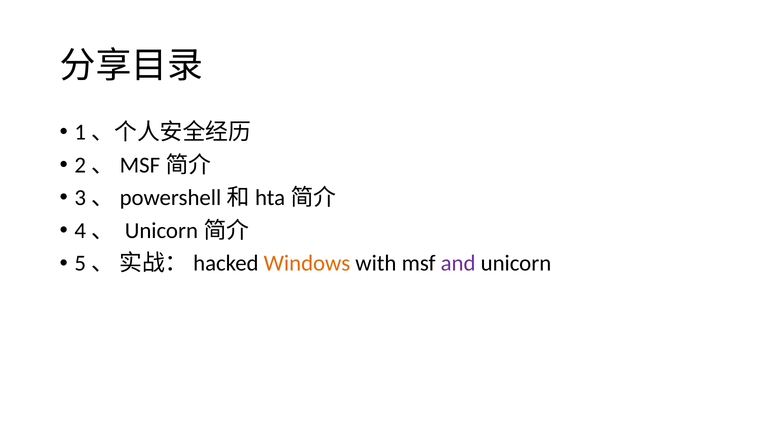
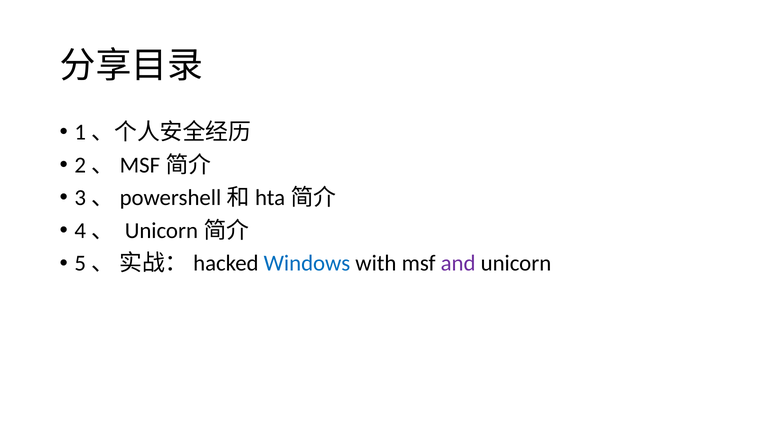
Windows colour: orange -> blue (307, 264)
